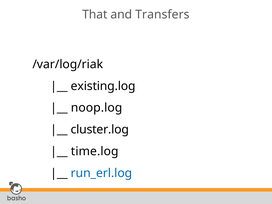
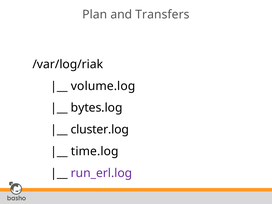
That: That -> Plan (95, 14)
existing.log: existing.log -> volume.log (103, 86)
noop.log: noop.log -> bytes.log (97, 108)
run_erl.log colour: blue -> purple (101, 173)
